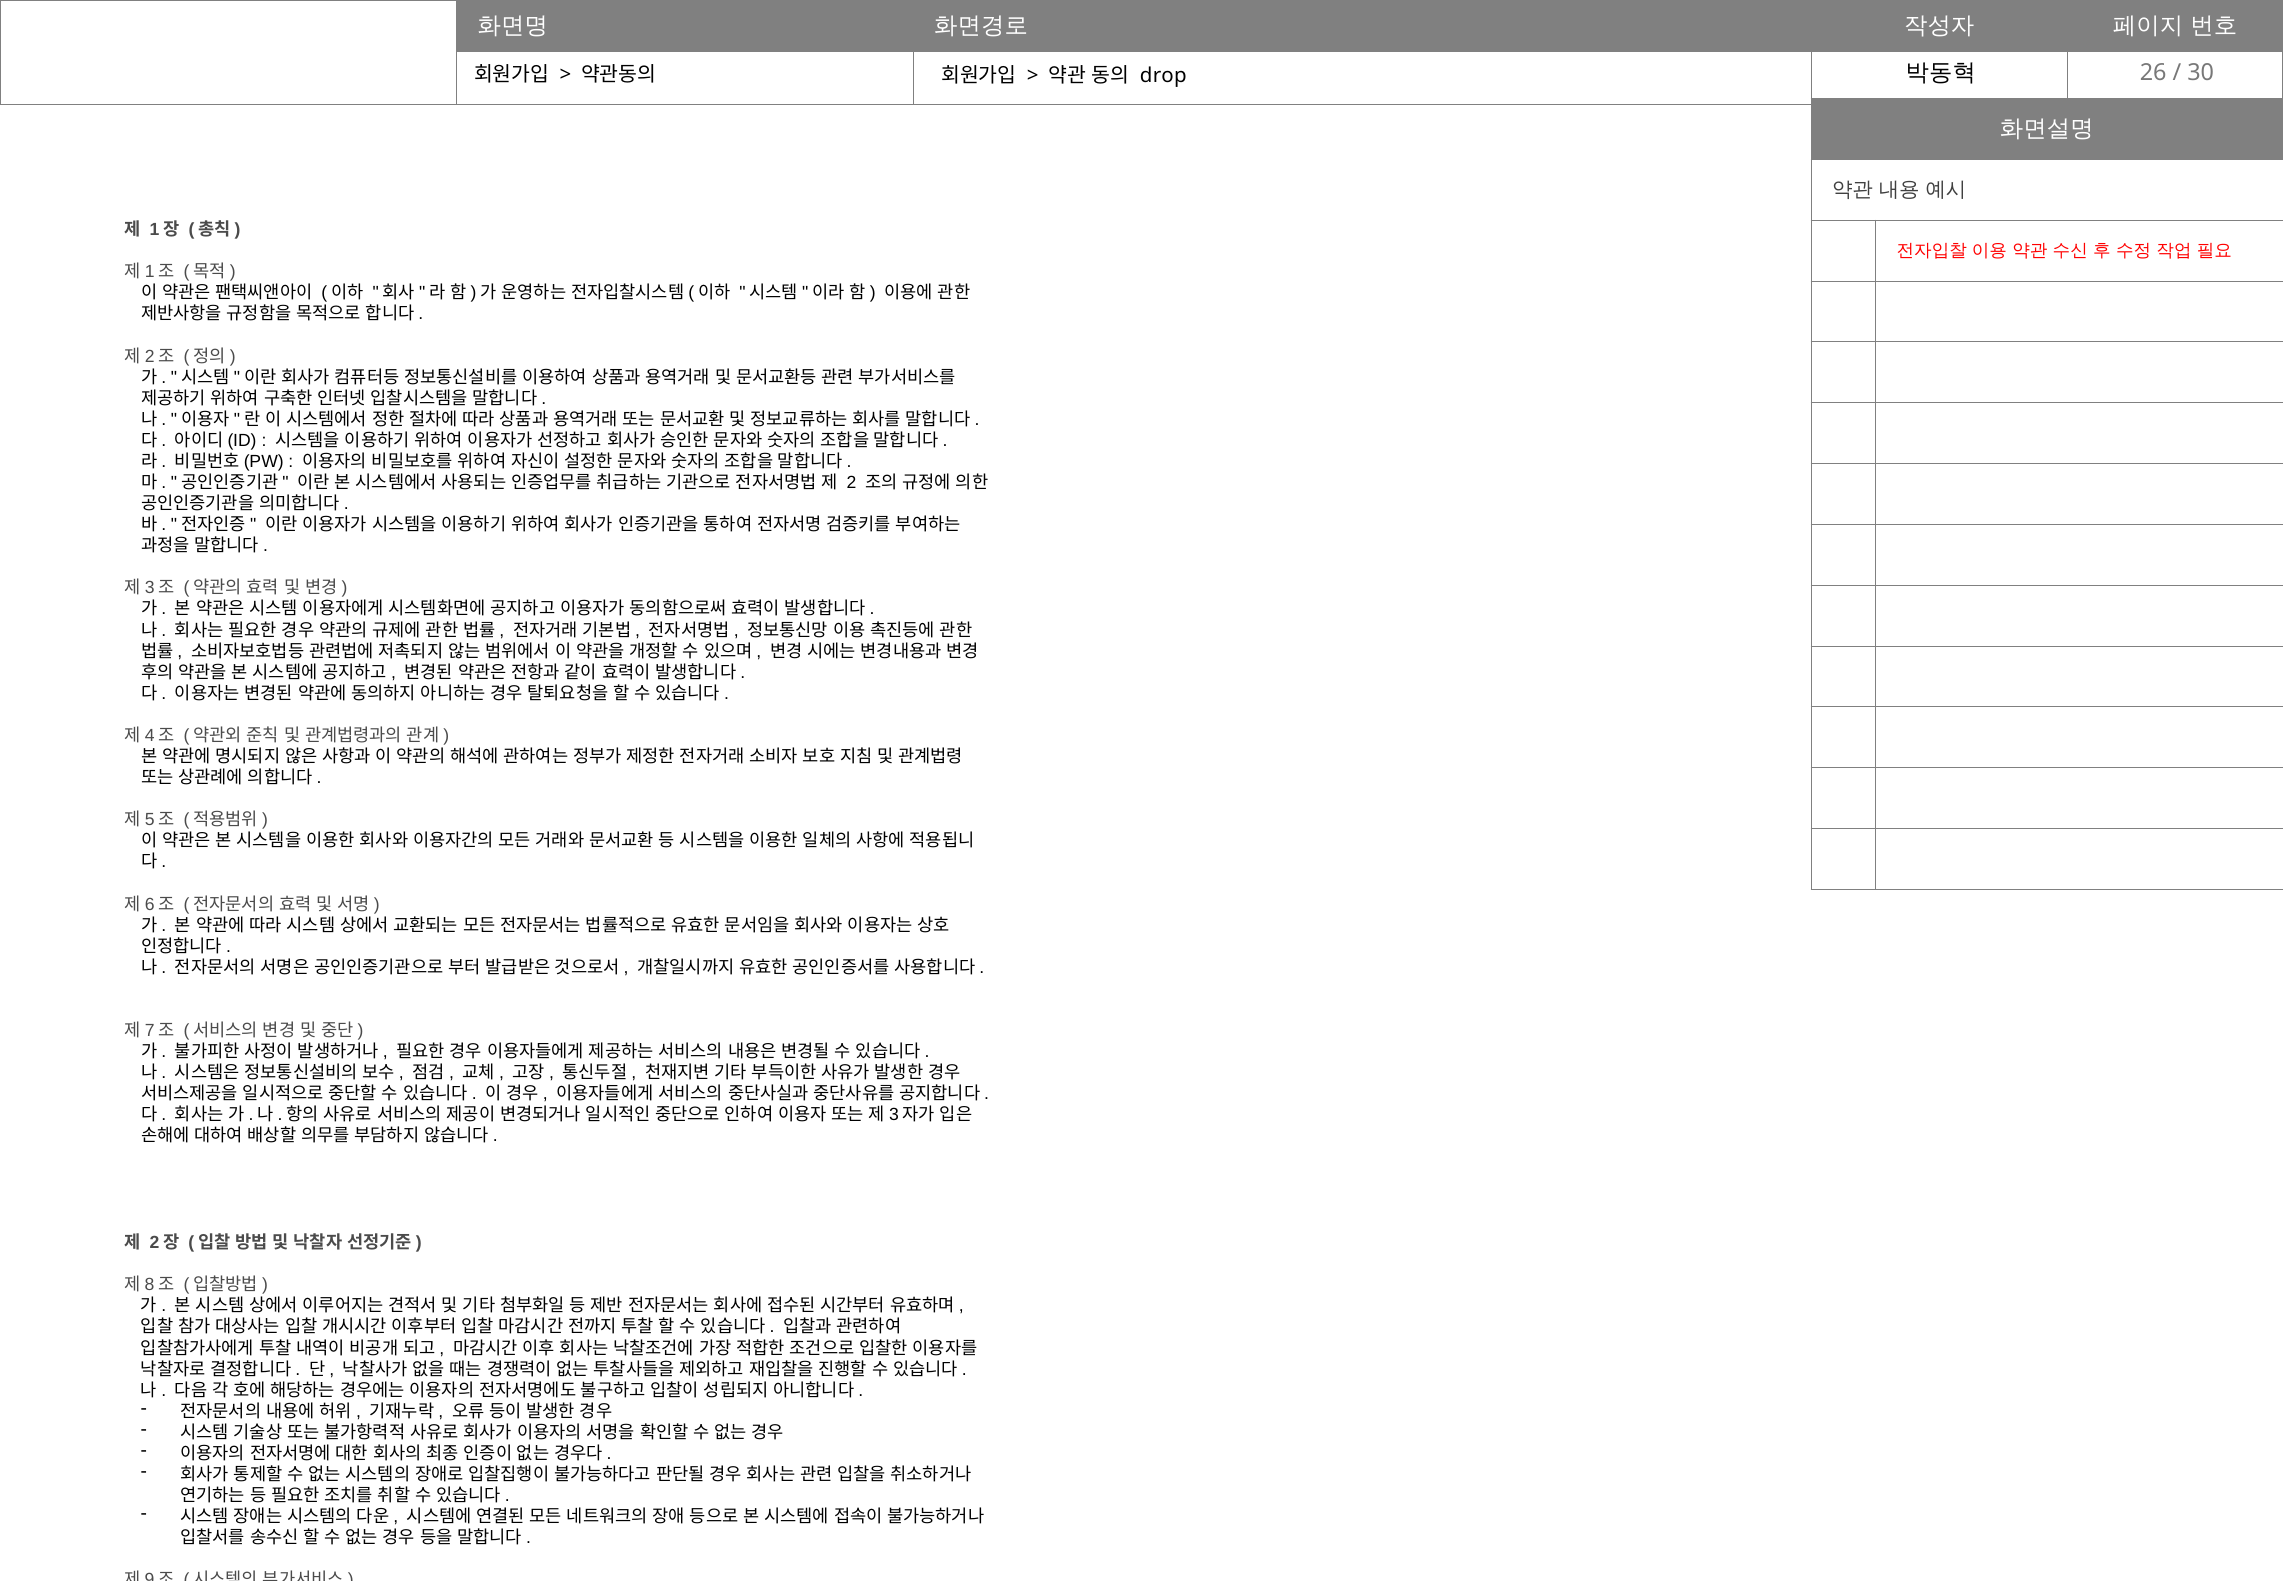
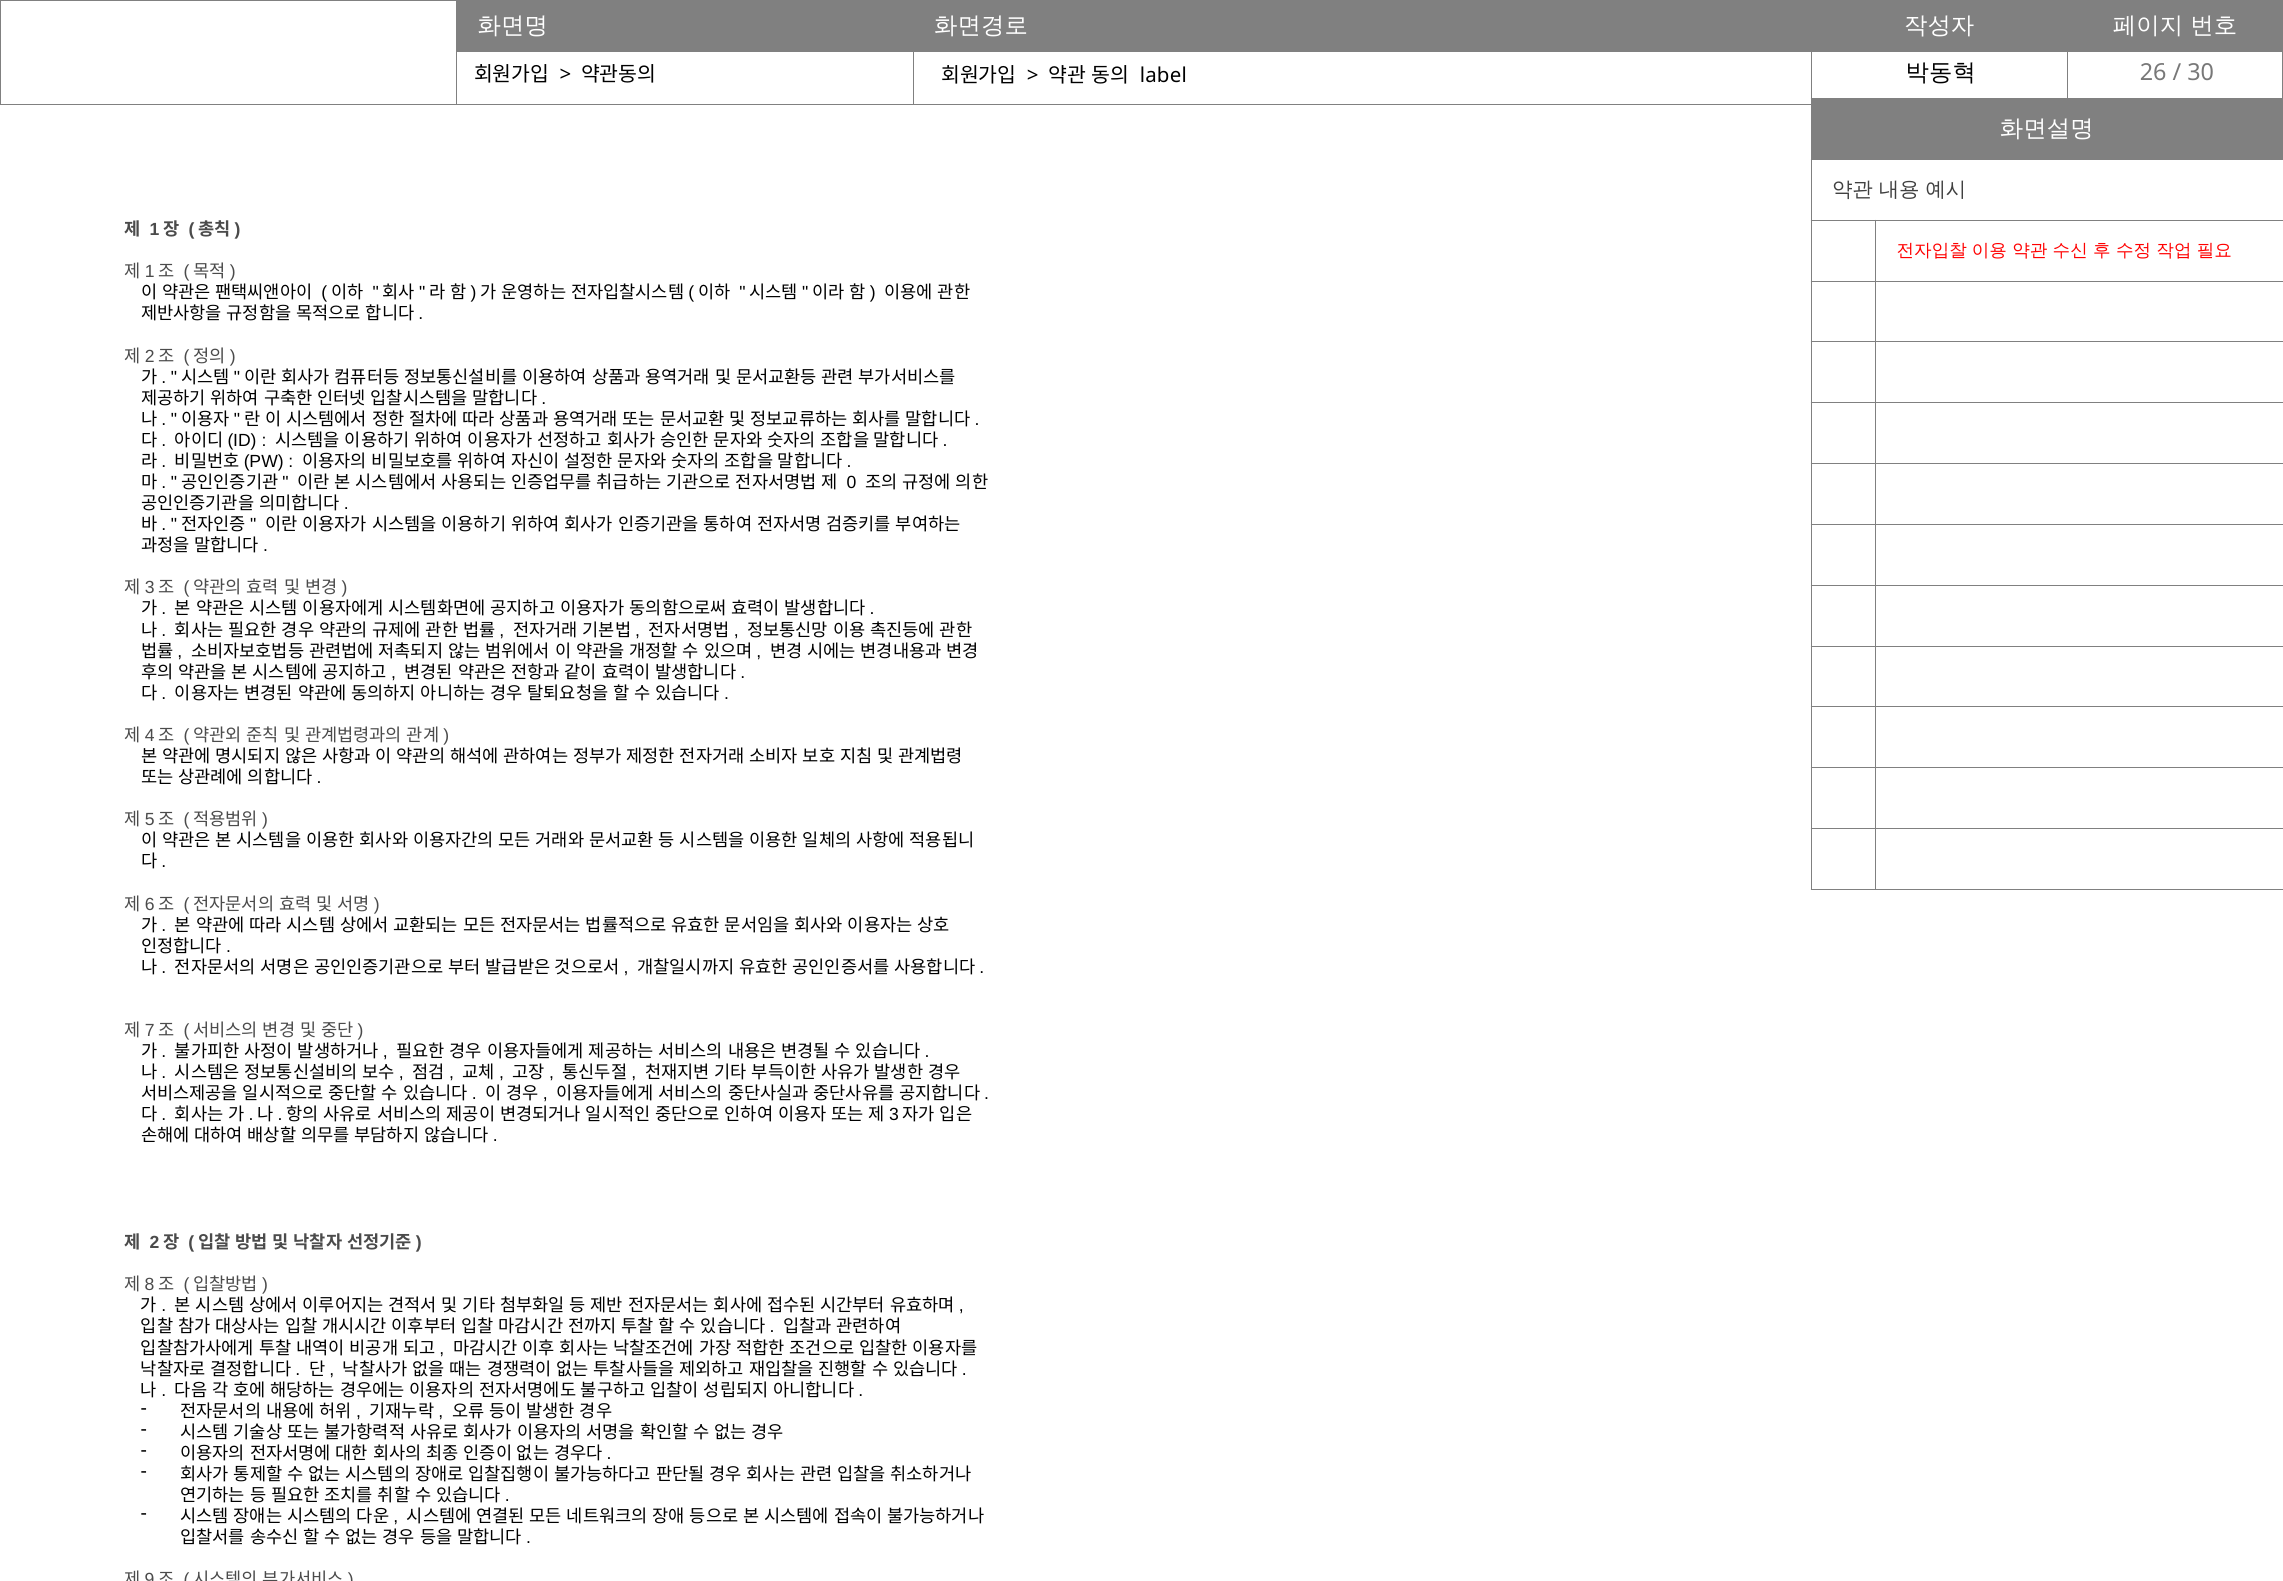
drop: drop -> label (1163, 75)
2: 2 -> 0 (852, 483)
